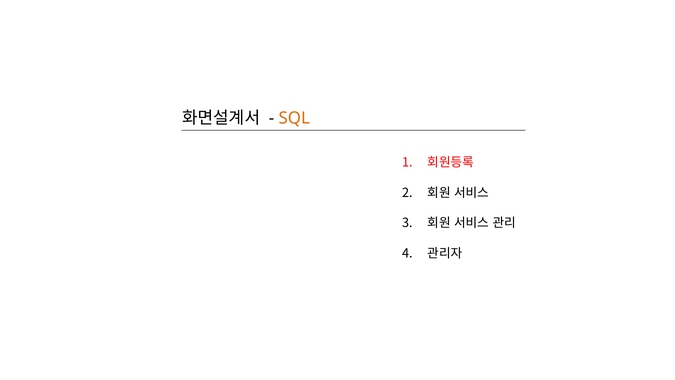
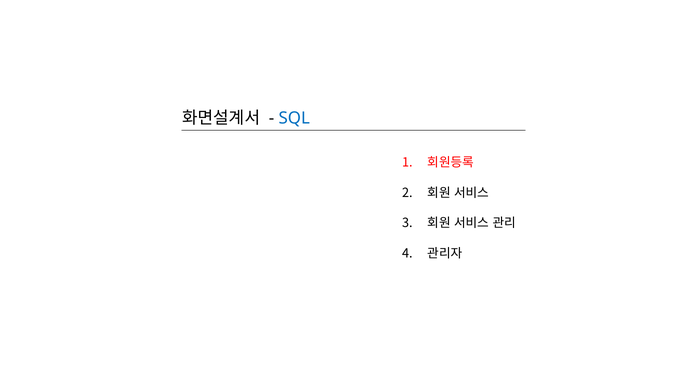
SQL colour: orange -> blue (294, 118)
